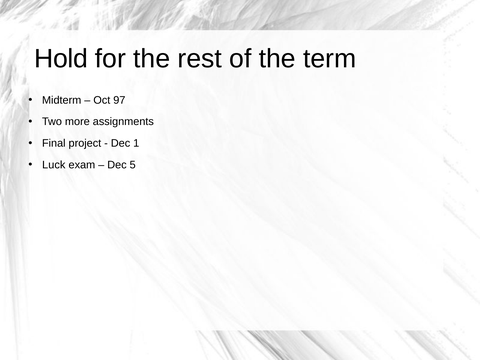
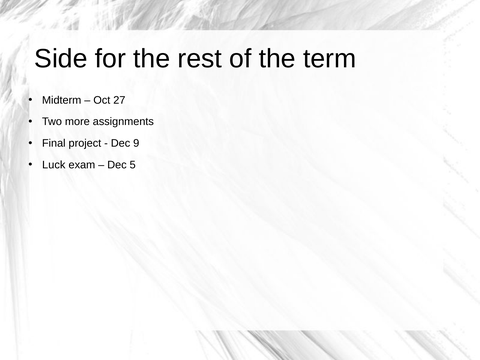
Hold: Hold -> Side (61, 59)
97: 97 -> 27 (119, 100)
1: 1 -> 9 (136, 143)
